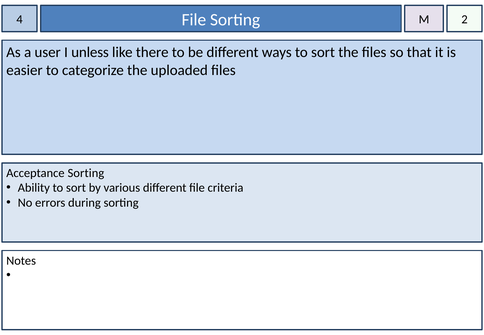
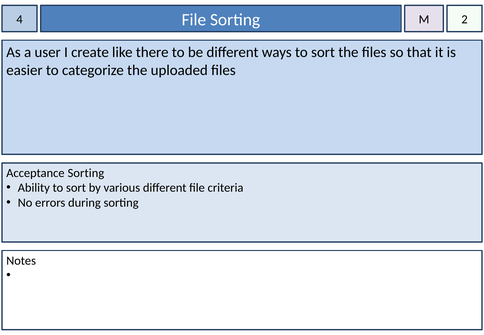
unless: unless -> create (90, 52)
